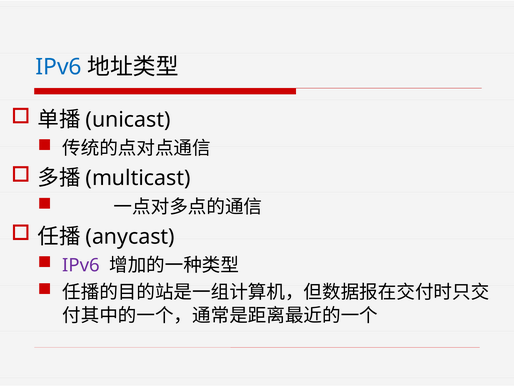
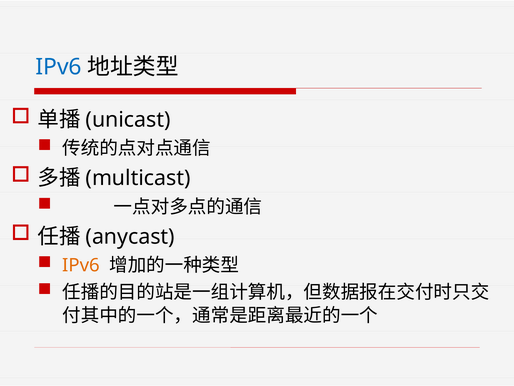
IPv6 colour: purple -> orange (81, 265)
